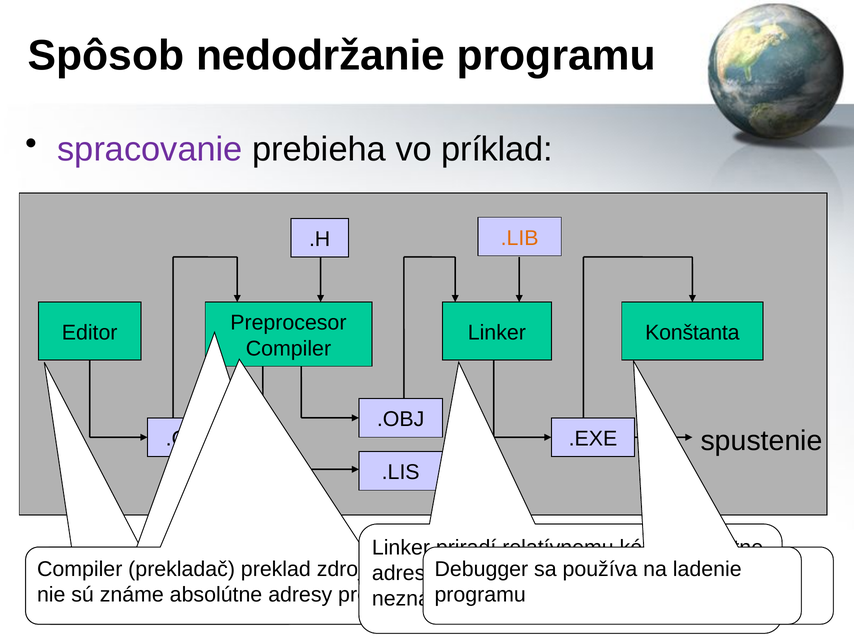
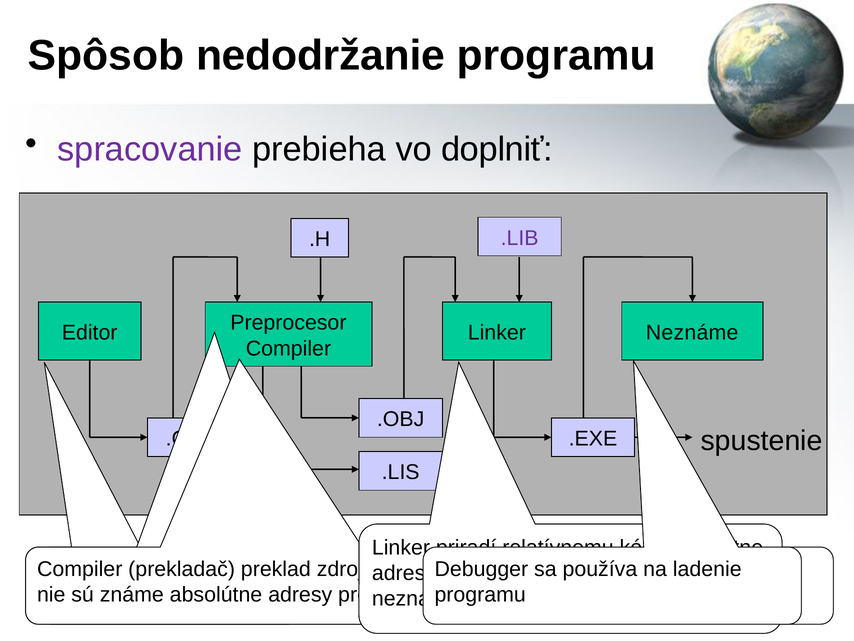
príklad: príklad -> doplniť (497, 149)
.LIB colour: orange -> purple (520, 238)
Konštanta: Konštanta -> Neznáme (692, 332)
